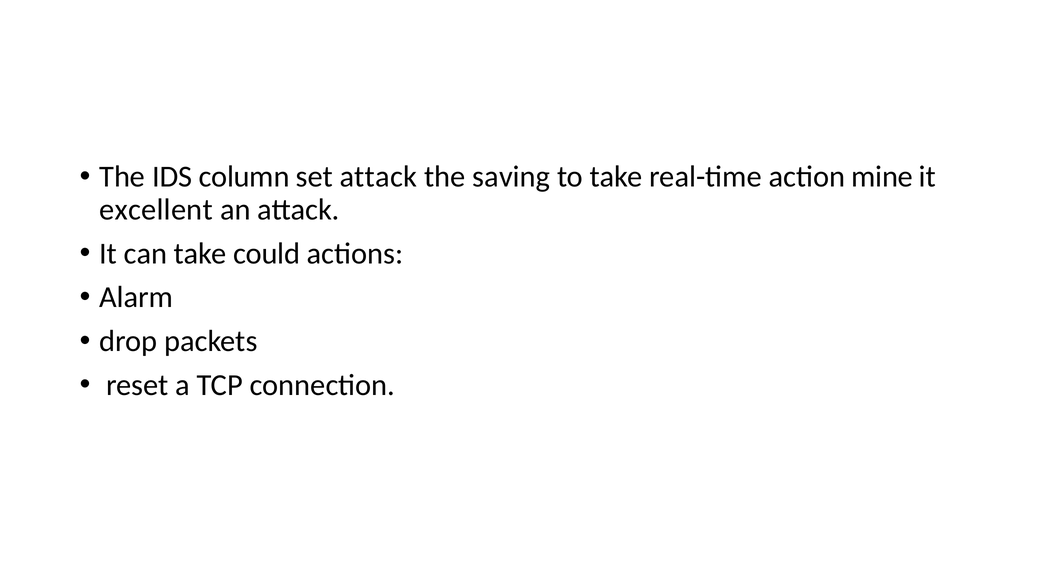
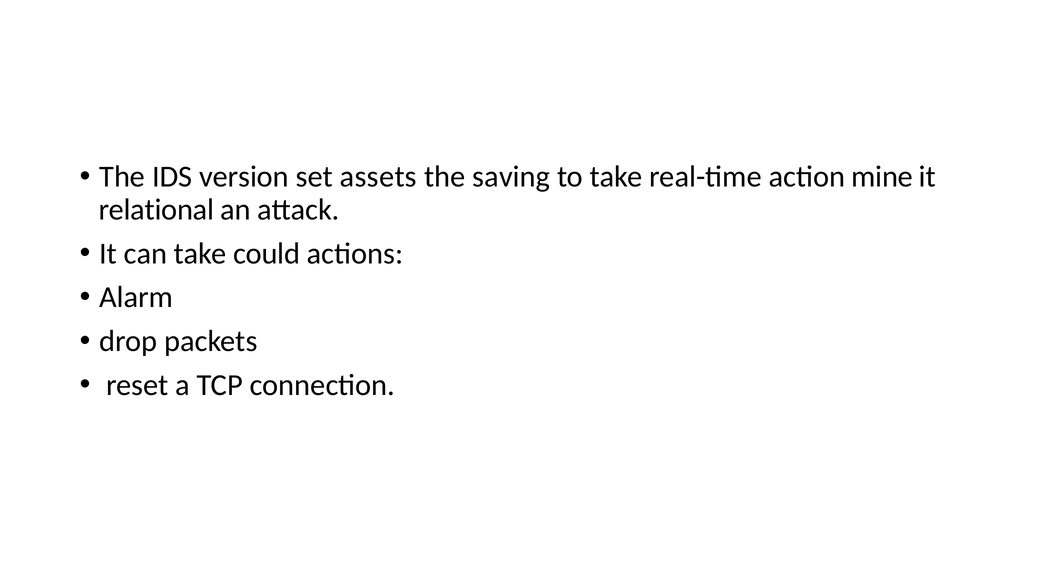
column: column -> version (244, 177)
set attack: attack -> assets (378, 177)
excellent: excellent -> relational (156, 210)
